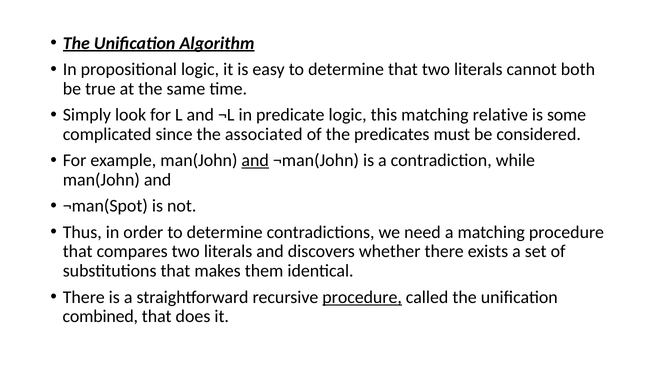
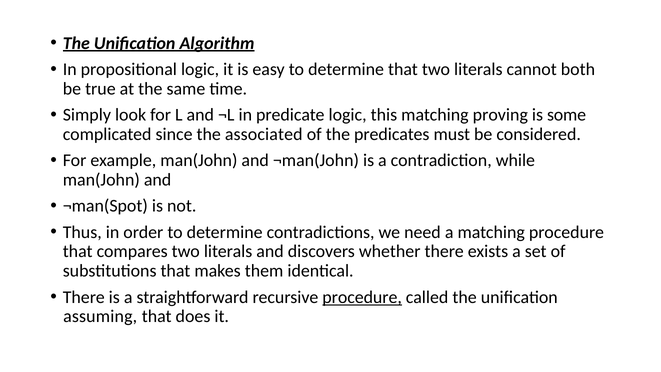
relative: relative -> proving (500, 115)
and underline: present -> none (255, 160)
combined: combined -> assuming (100, 316)
